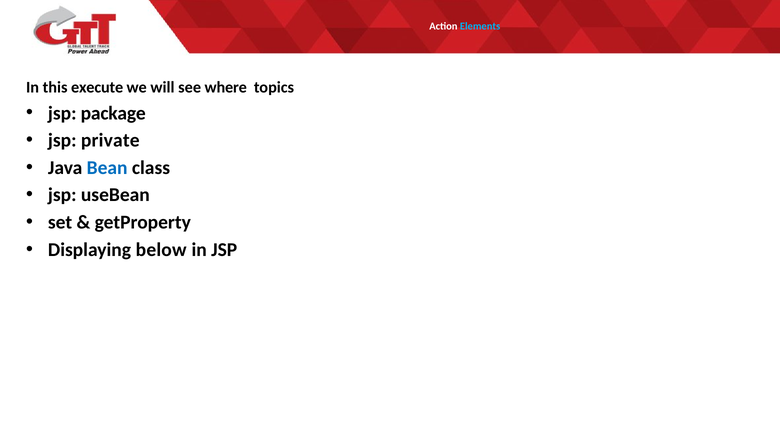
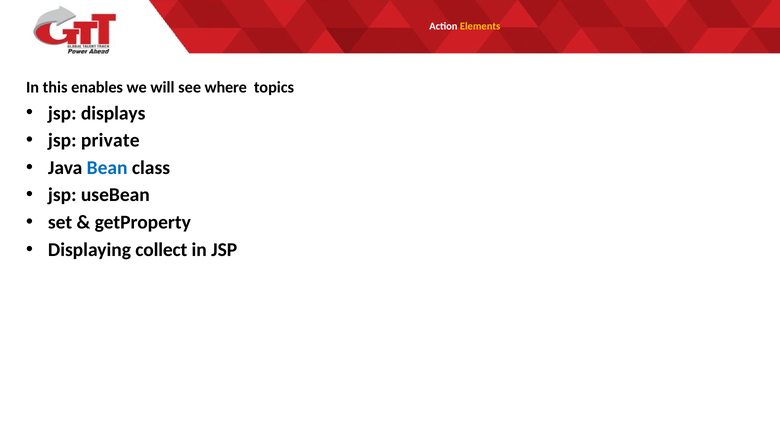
Elements colour: light blue -> yellow (480, 26)
execute: execute -> enables (97, 87)
package: package -> displays (113, 113)
below: below -> collect (161, 250)
